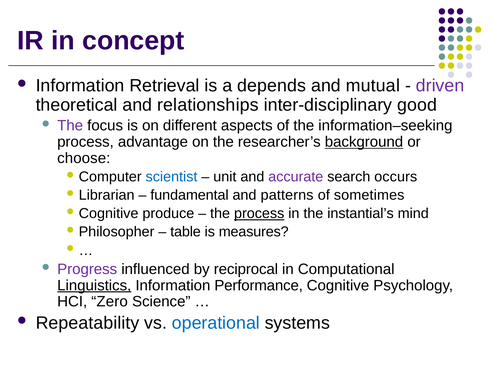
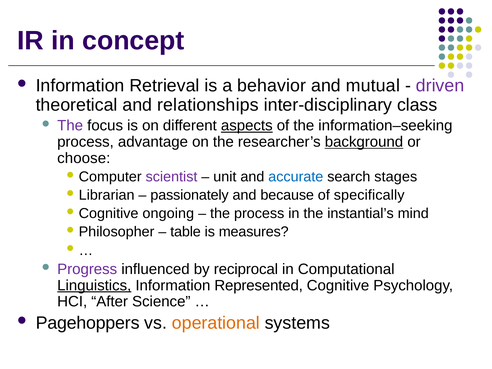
depends: depends -> behavior (272, 86)
good: good -> class (417, 105)
aspects underline: none -> present (247, 126)
scientist colour: blue -> purple (172, 177)
accurate colour: purple -> blue (296, 177)
occurs: occurs -> stages (396, 177)
fundamental: fundamental -> passionately (190, 195)
patterns: patterns -> because (287, 195)
sometimes: sometimes -> specifically (369, 195)
produce: produce -> ongoing (168, 214)
process underline: present -> none (259, 214)
Performance: Performance -> Represented (259, 285)
Zero: Zero -> After (110, 302)
Repeatability: Repeatability -> Pagehoppers (88, 323)
operational colour: blue -> orange (216, 323)
